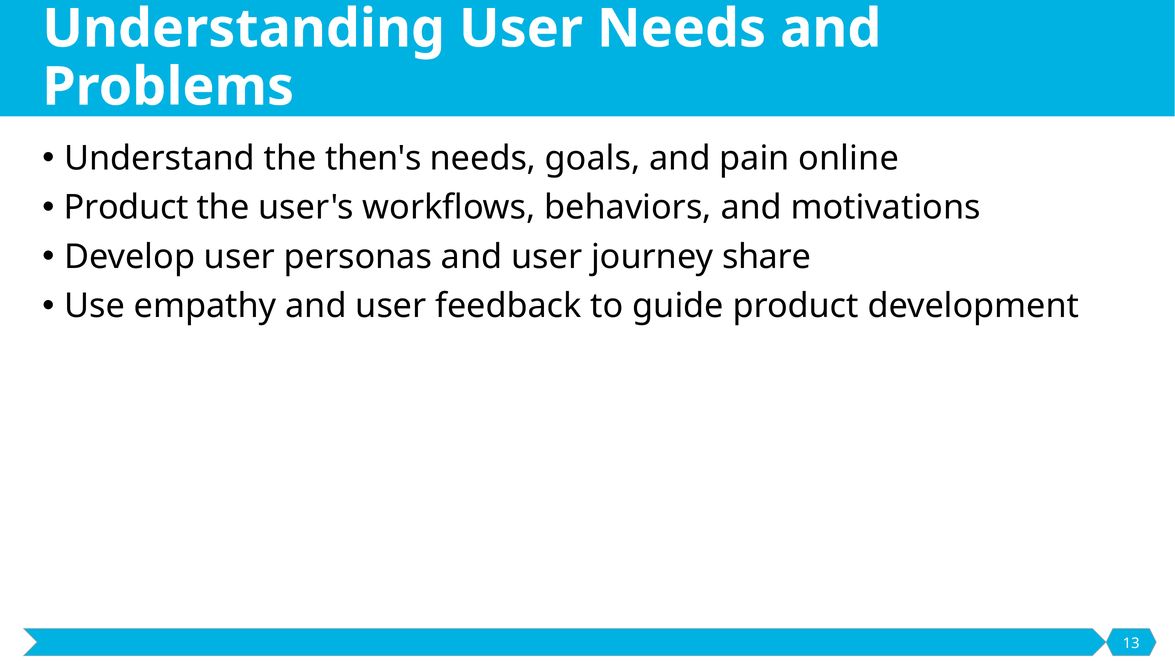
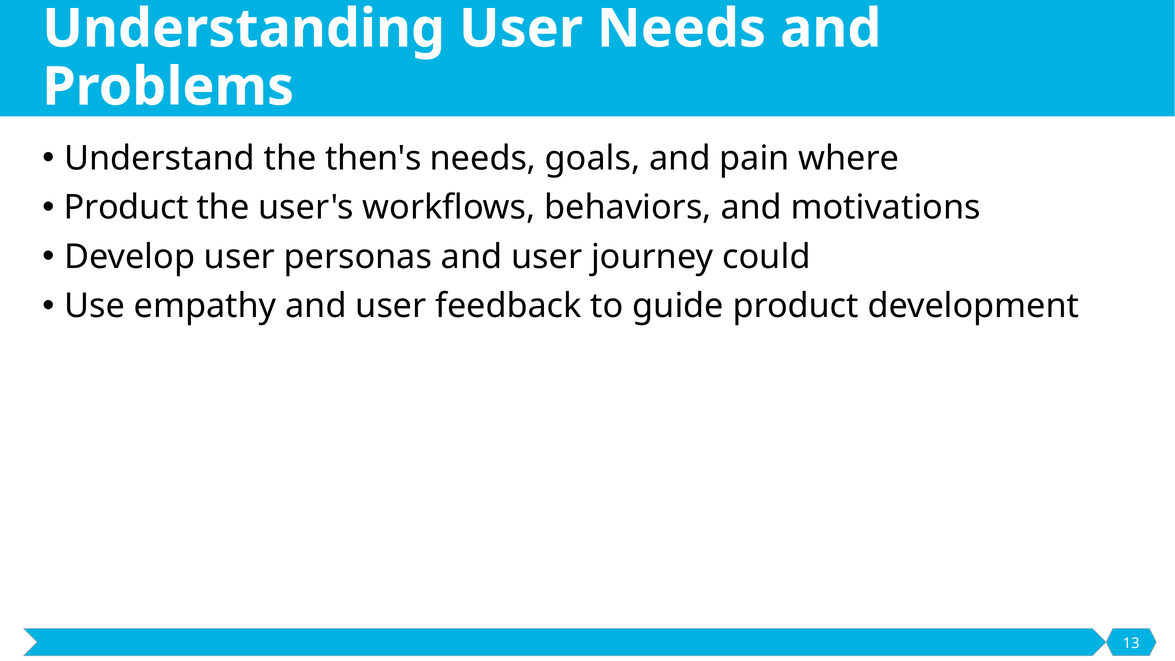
online: online -> where (849, 158)
share: share -> could (766, 257)
